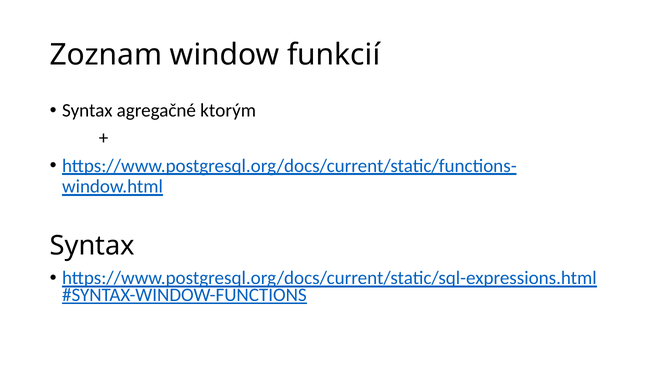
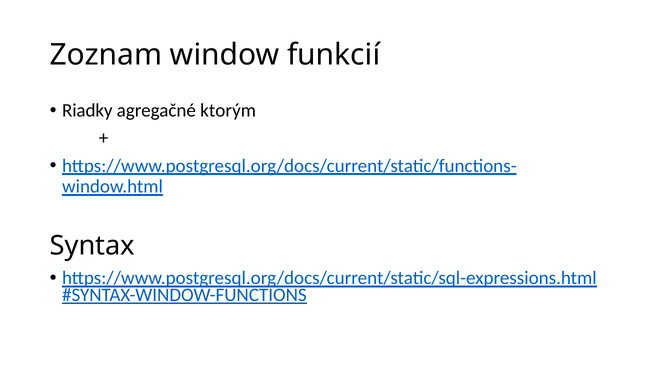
Syntax: Syntax -> Riadky (87, 111)
